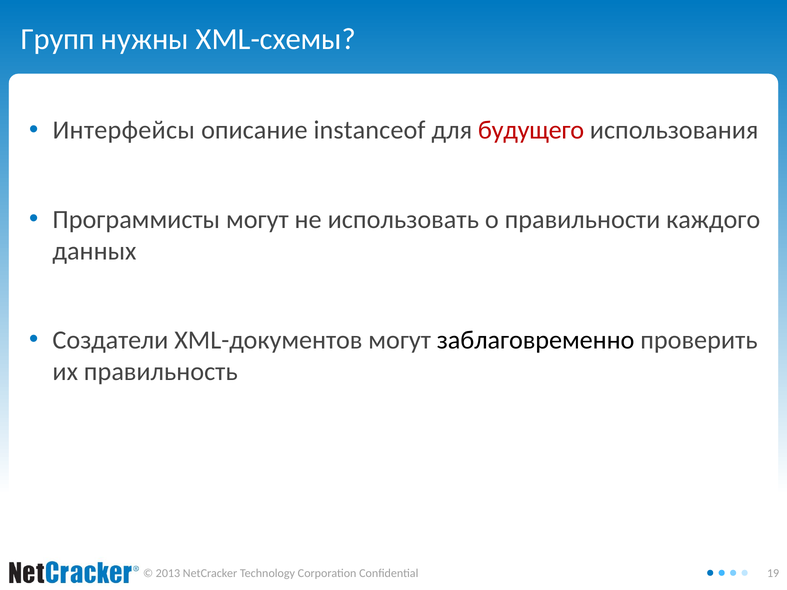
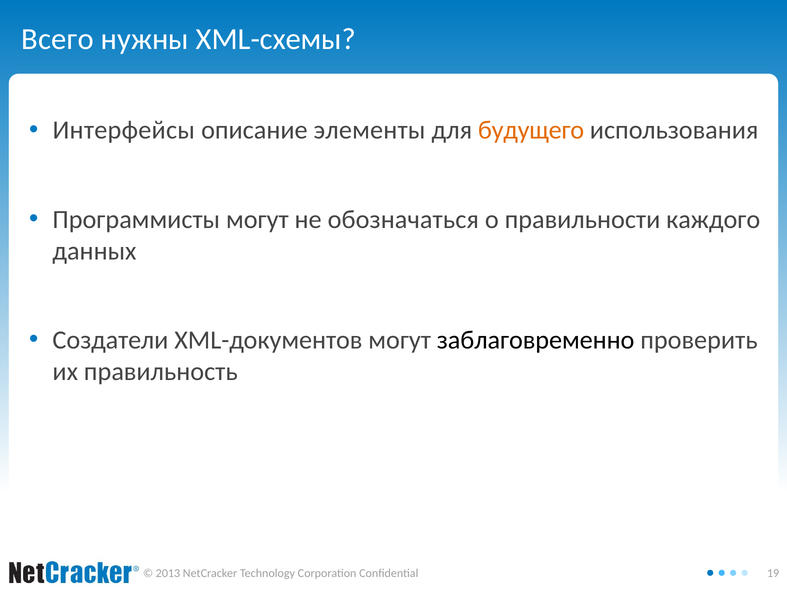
Групп: Групп -> Всего (57, 39)
instanceof: instanceof -> элементы (369, 130)
будущего colour: red -> orange (531, 130)
использовать: использовать -> обозначаться (403, 220)
